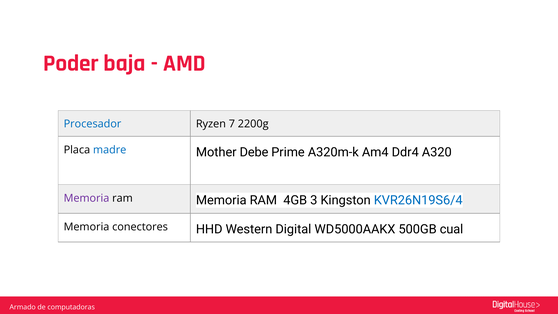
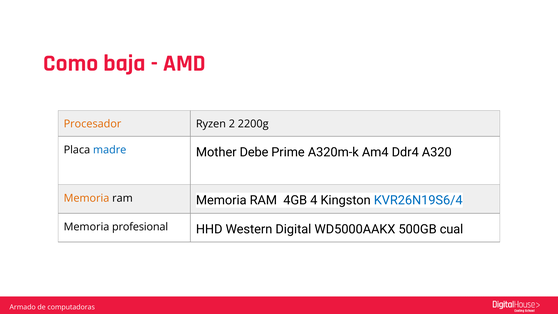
Poder: Poder -> Como (71, 63)
Procesador colour: blue -> orange (93, 124)
7: 7 -> 2 (232, 124)
Memoria colour: purple -> orange (86, 198)
3: 3 -> 4 (314, 200)
conectores: conectores -> profesional (140, 227)
